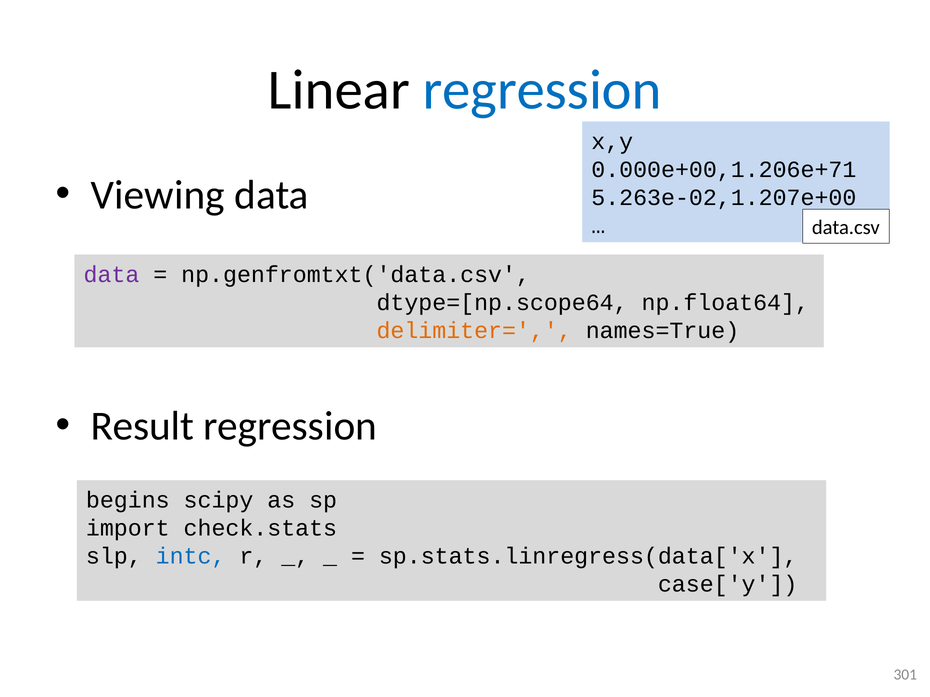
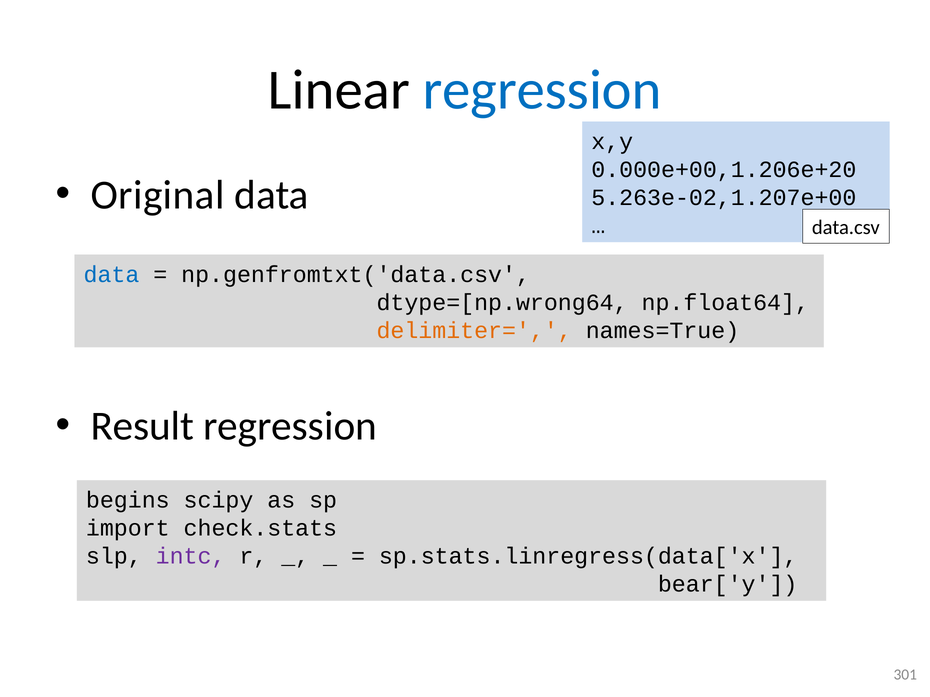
0.000e+00,1.206e+71: 0.000e+00,1.206e+71 -> 0.000e+00,1.206e+20 (724, 170)
Viewing: Viewing -> Original (158, 195)
data colour: purple -> blue (111, 275)
dtype=[np.scope64: dtype=[np.scope64 -> dtype=[np.wrong64 (502, 303)
intc colour: blue -> purple (191, 556)
case['y: case['y -> bear['y (728, 584)
